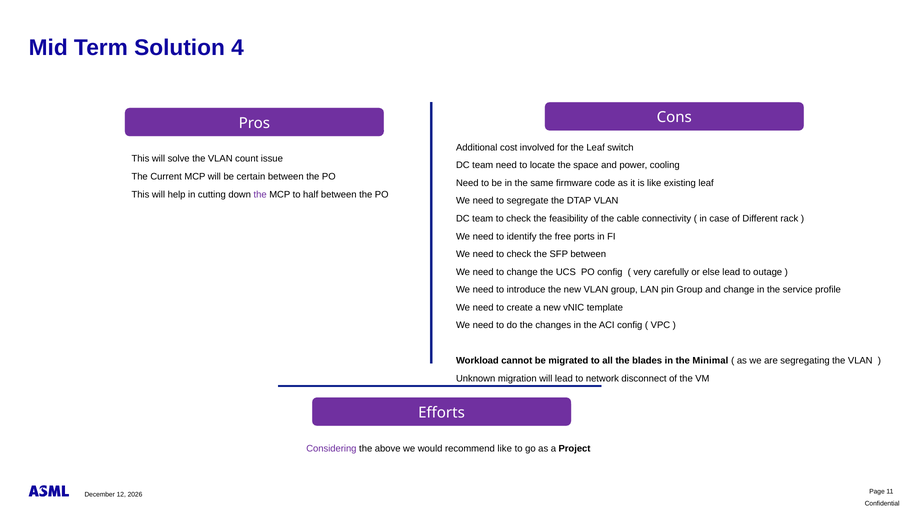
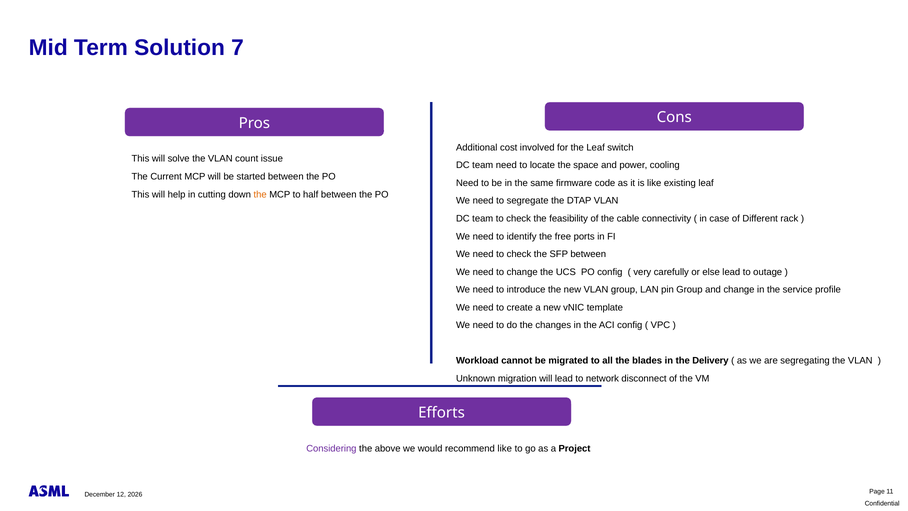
4: 4 -> 7 (238, 48)
certain: certain -> started (251, 177)
the colour: purple -> orange (260, 194)
Minimal: Minimal -> Delivery (710, 361)
